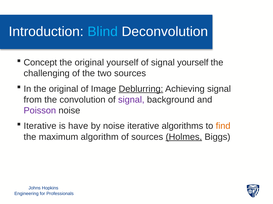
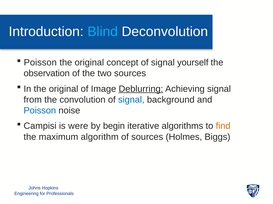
Concept: Concept -> Poisson (40, 63)
original yourself: yourself -> concept (122, 63)
challenging: challenging -> observation (47, 74)
signal colour: purple -> blue (131, 100)
Poisson colour: purple -> blue (40, 111)
Iterative: Iterative -> Campisi (40, 126)
have: have -> were (78, 126)
by noise: noise -> begin (114, 126)
Holmes underline: present -> none (184, 137)
